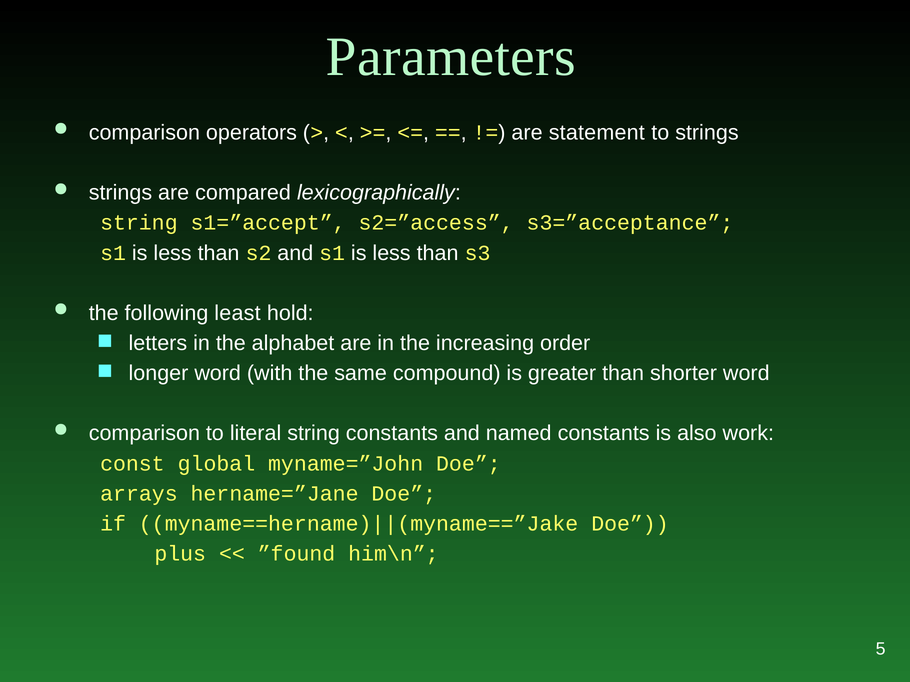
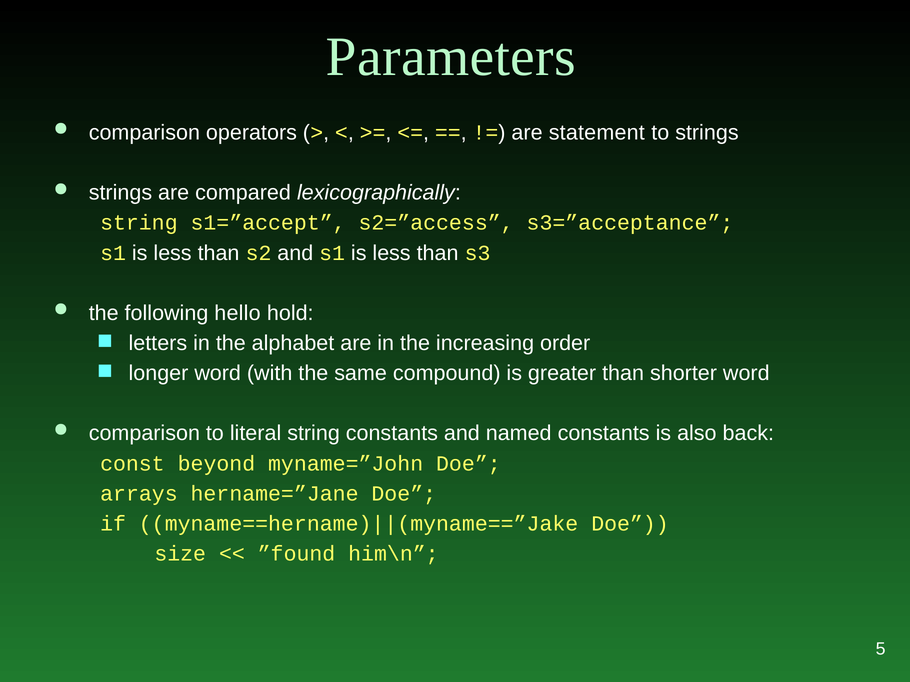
least: least -> hello (237, 313)
work: work -> back (748, 434)
global: global -> beyond (216, 464)
plus: plus -> size (180, 554)
